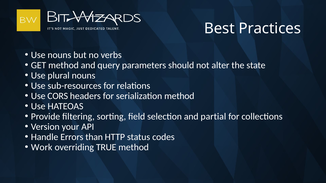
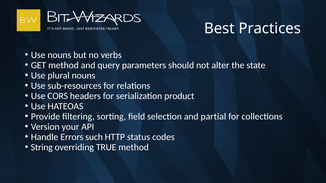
serialization method: method -> product (179, 96)
than: than -> such (94, 137)
Work: Work -> String (42, 148)
